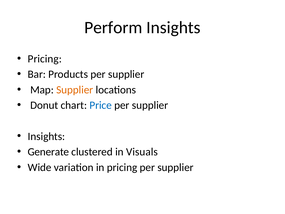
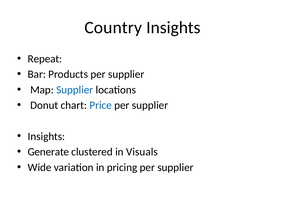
Perform: Perform -> Country (113, 28)
Pricing: Pricing -> Repeat (45, 59)
Supplier colour: orange -> blue (75, 90)
